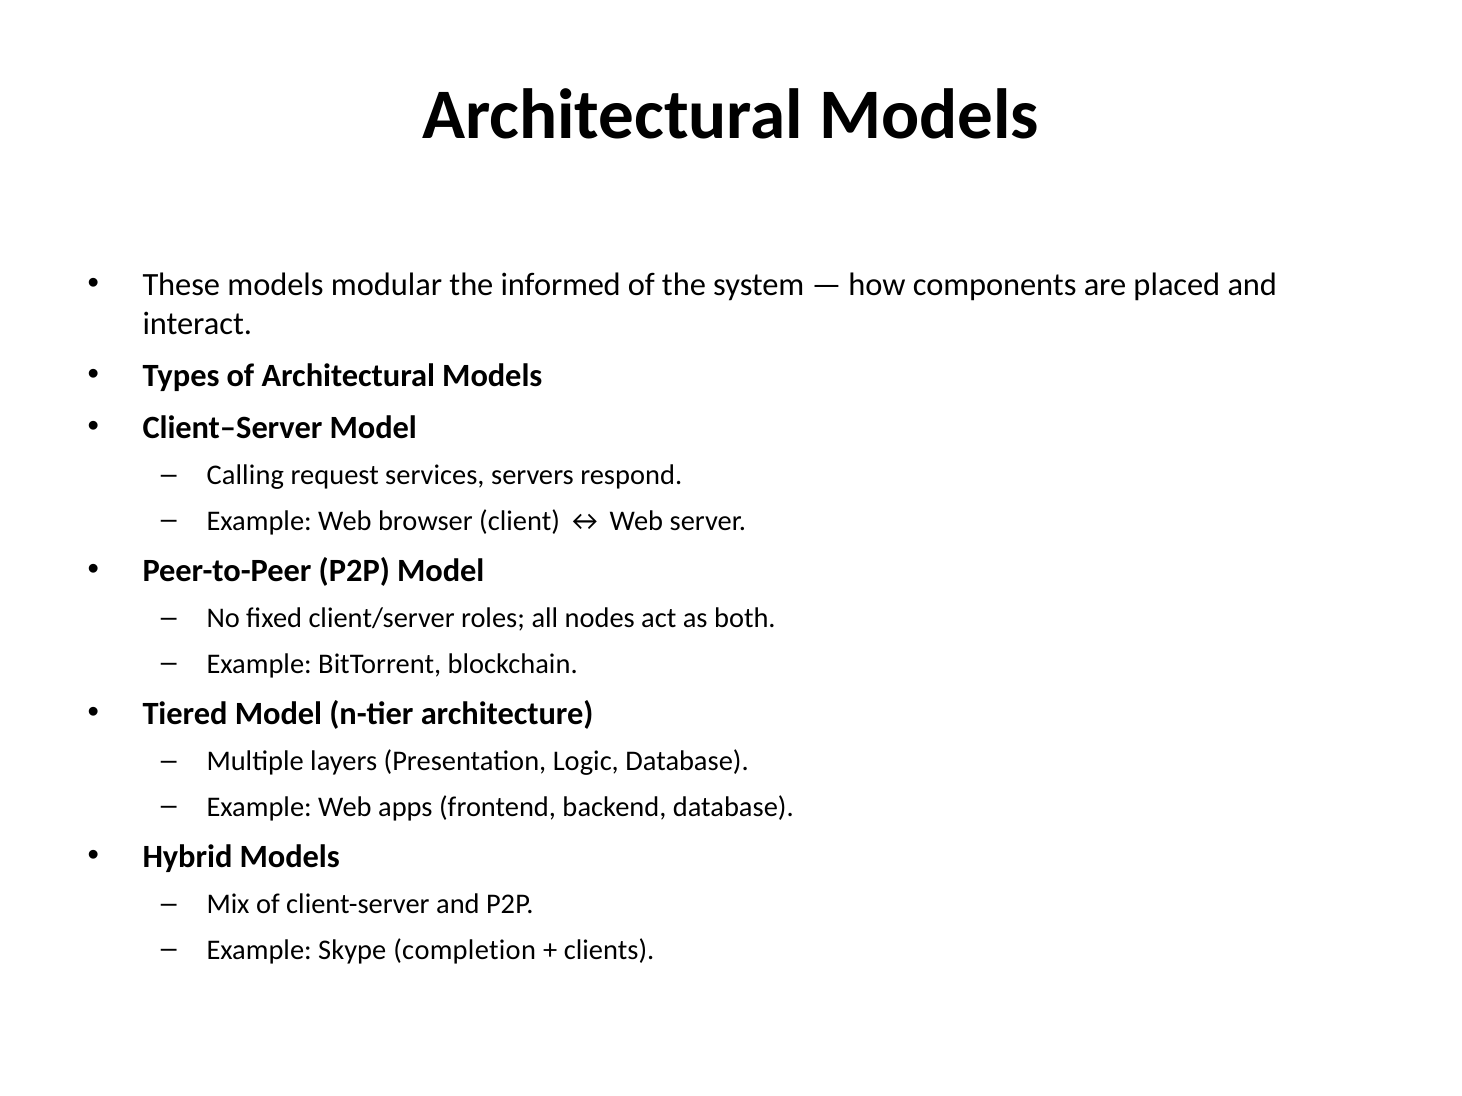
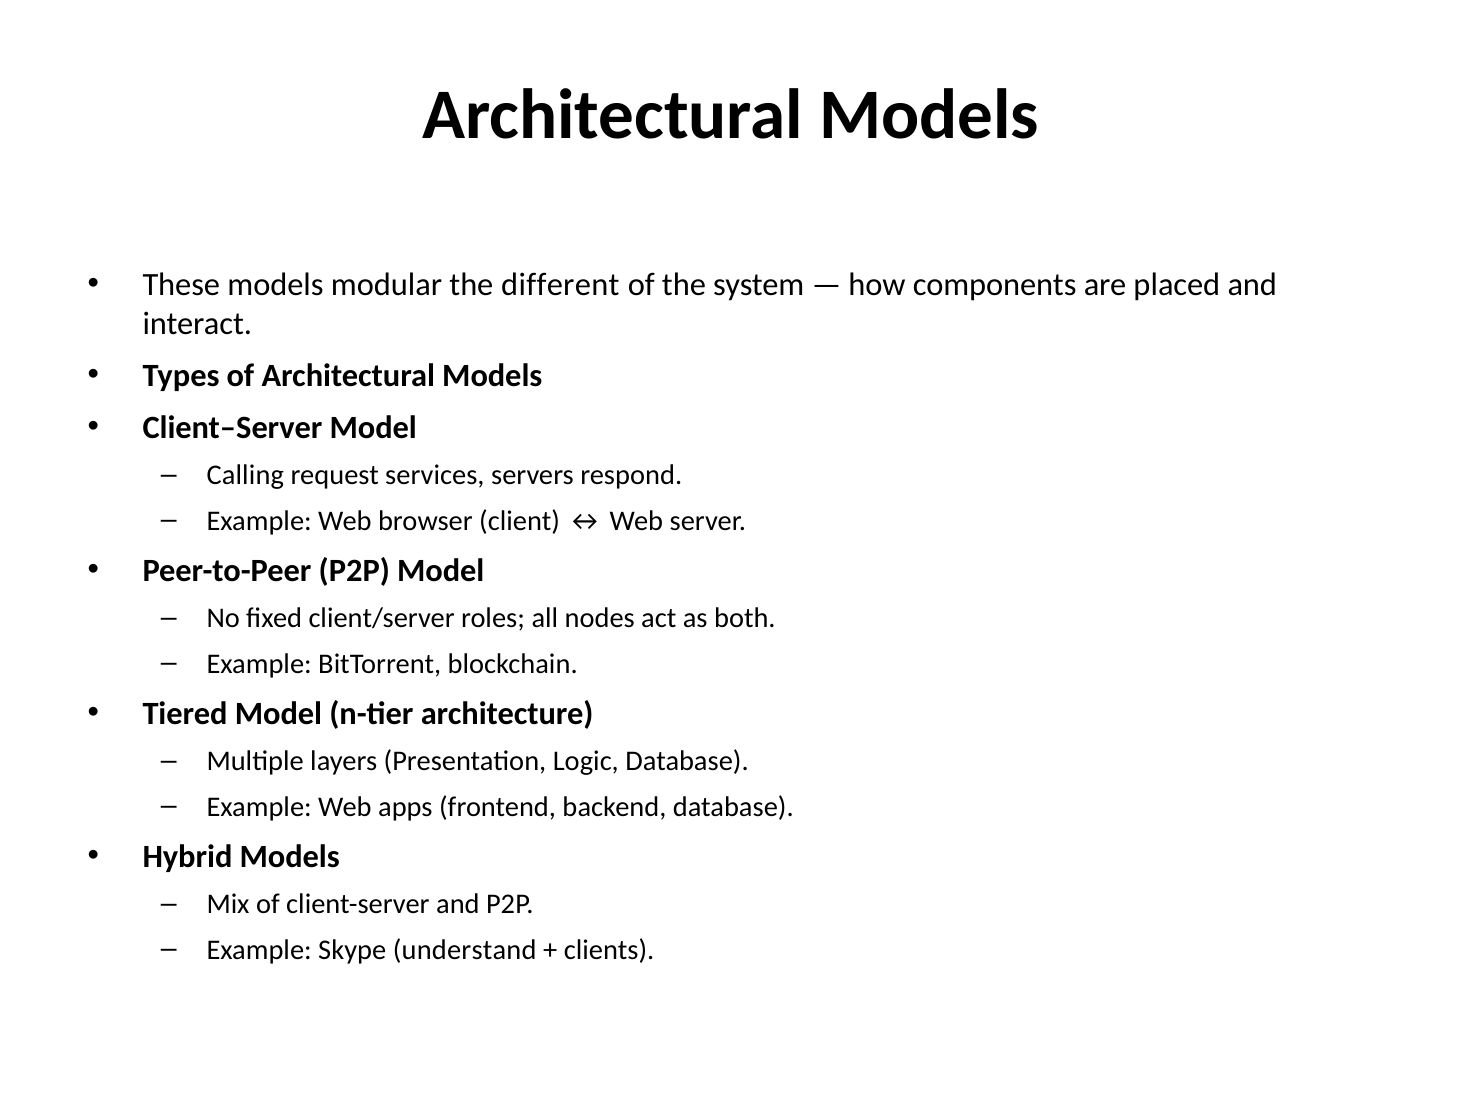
informed: informed -> different (560, 285)
completion: completion -> understand (465, 950)
